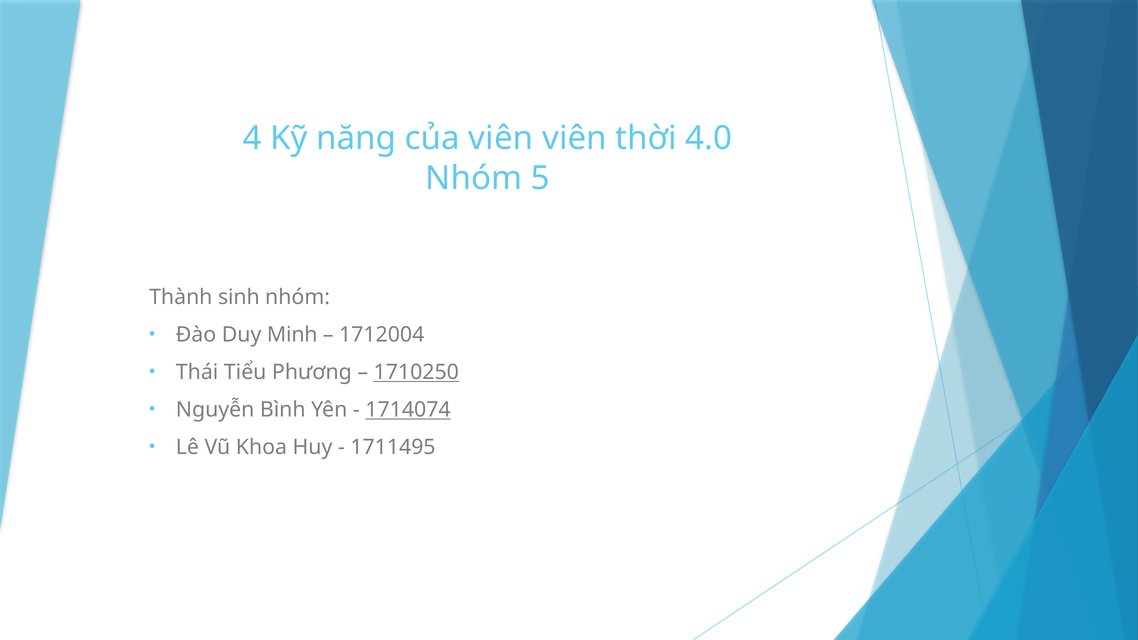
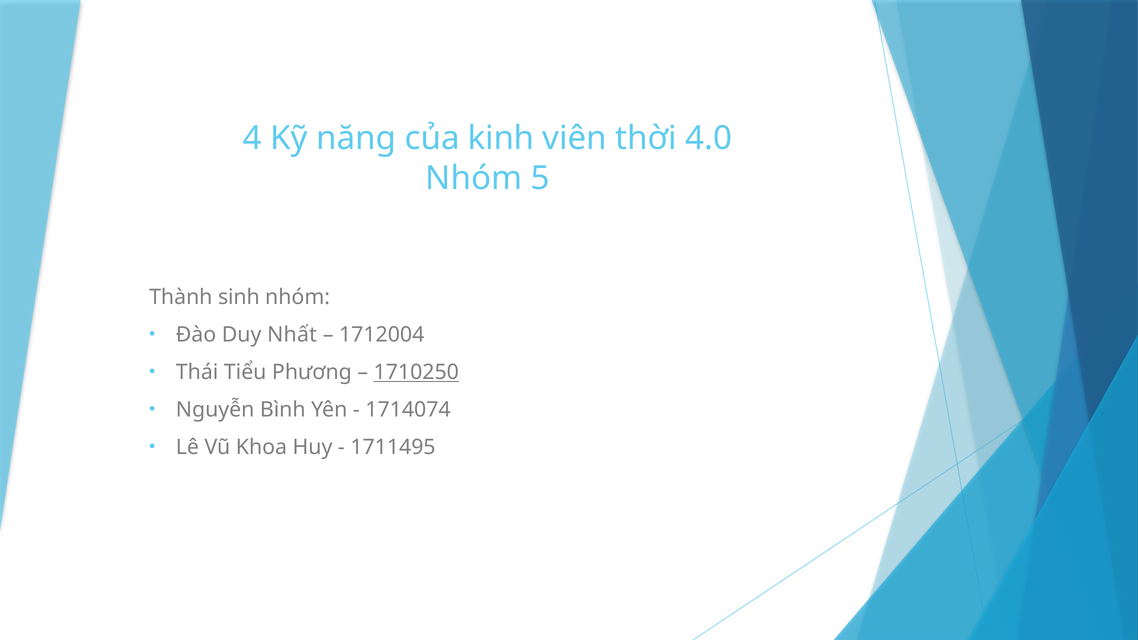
của viên: viên -> kinh (501, 138)
Minh: Minh -> Nhất (292, 335)
1714074 underline: present -> none (408, 410)
